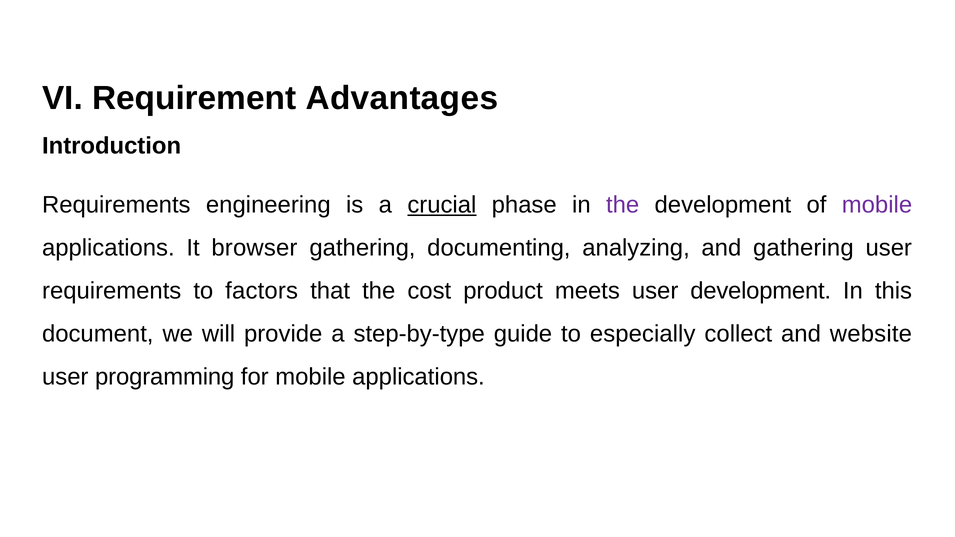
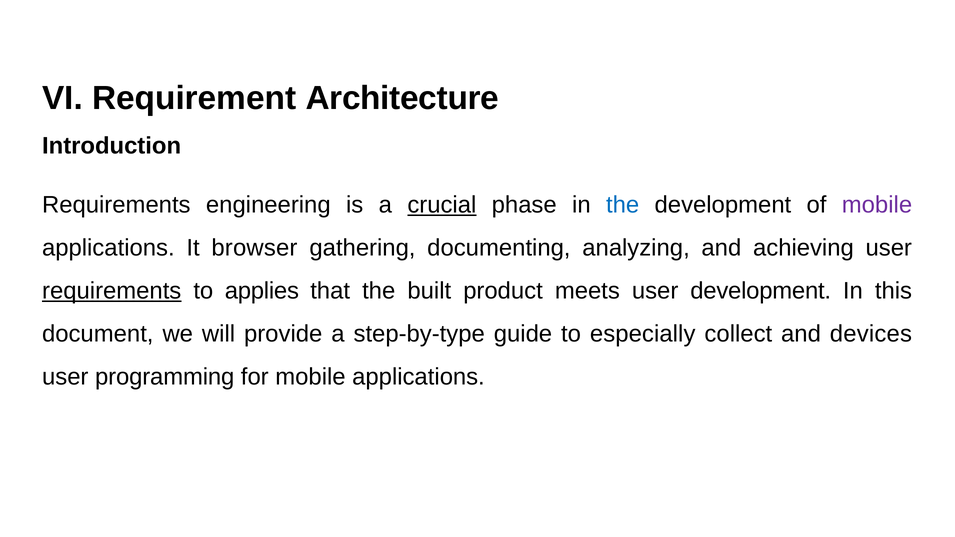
Advantages: Advantages -> Architecture (402, 98)
the colour: purple -> blue (623, 205)
and gathering: gathering -> achieving (803, 248)
requirements underline: none -> present (112, 291)
factors: factors -> applies (262, 291)
cost: cost -> built (429, 291)
website: website -> devices (871, 334)
